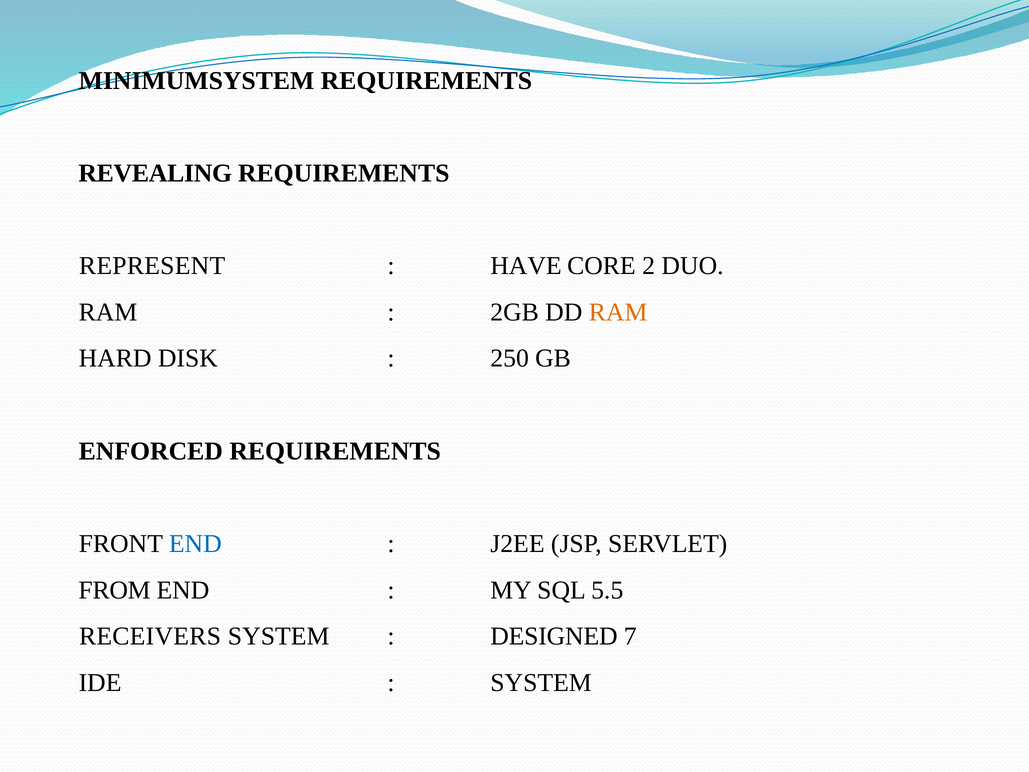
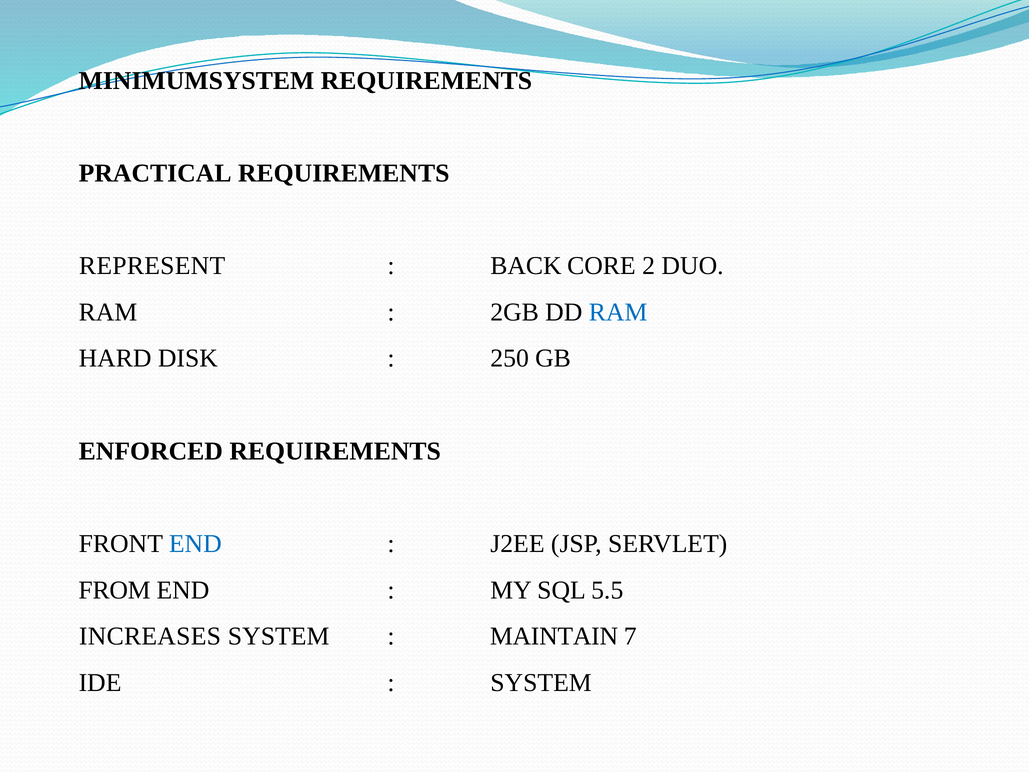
REVEALING: REVEALING -> PRACTICAL (155, 173)
HAVE: HAVE -> BACK (526, 266)
RAM colour: orange -> blue (618, 312)
RECEIVERS: RECEIVERS -> INCREASES (150, 636)
DESIGNED: DESIGNED -> MAINTAIN (554, 636)
